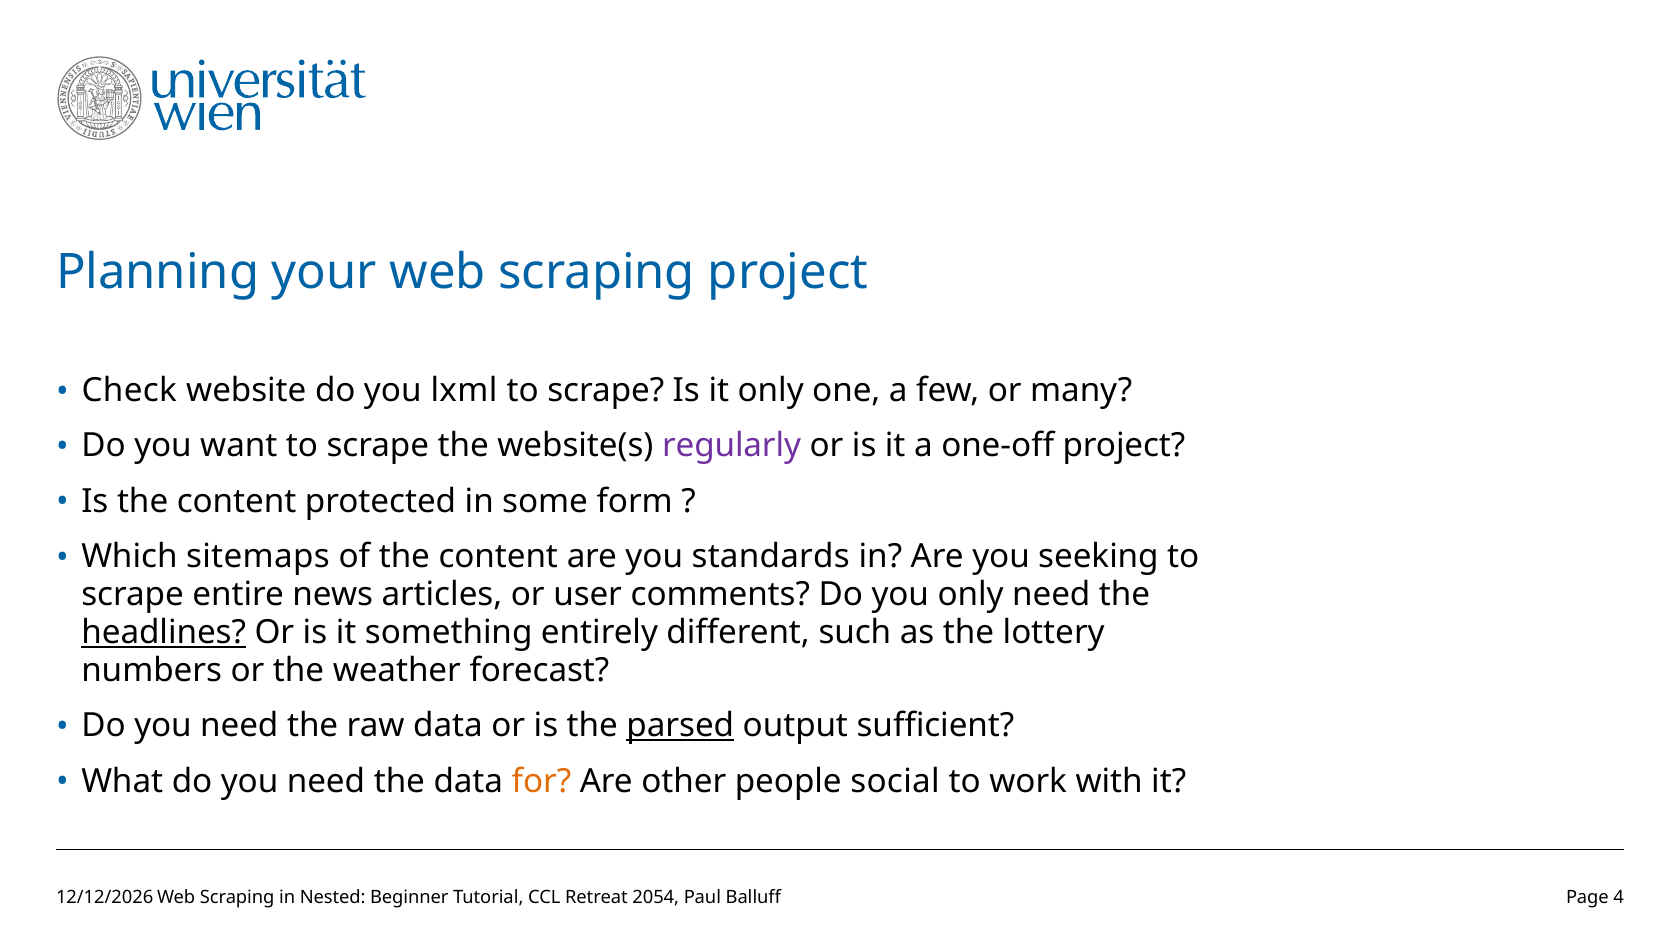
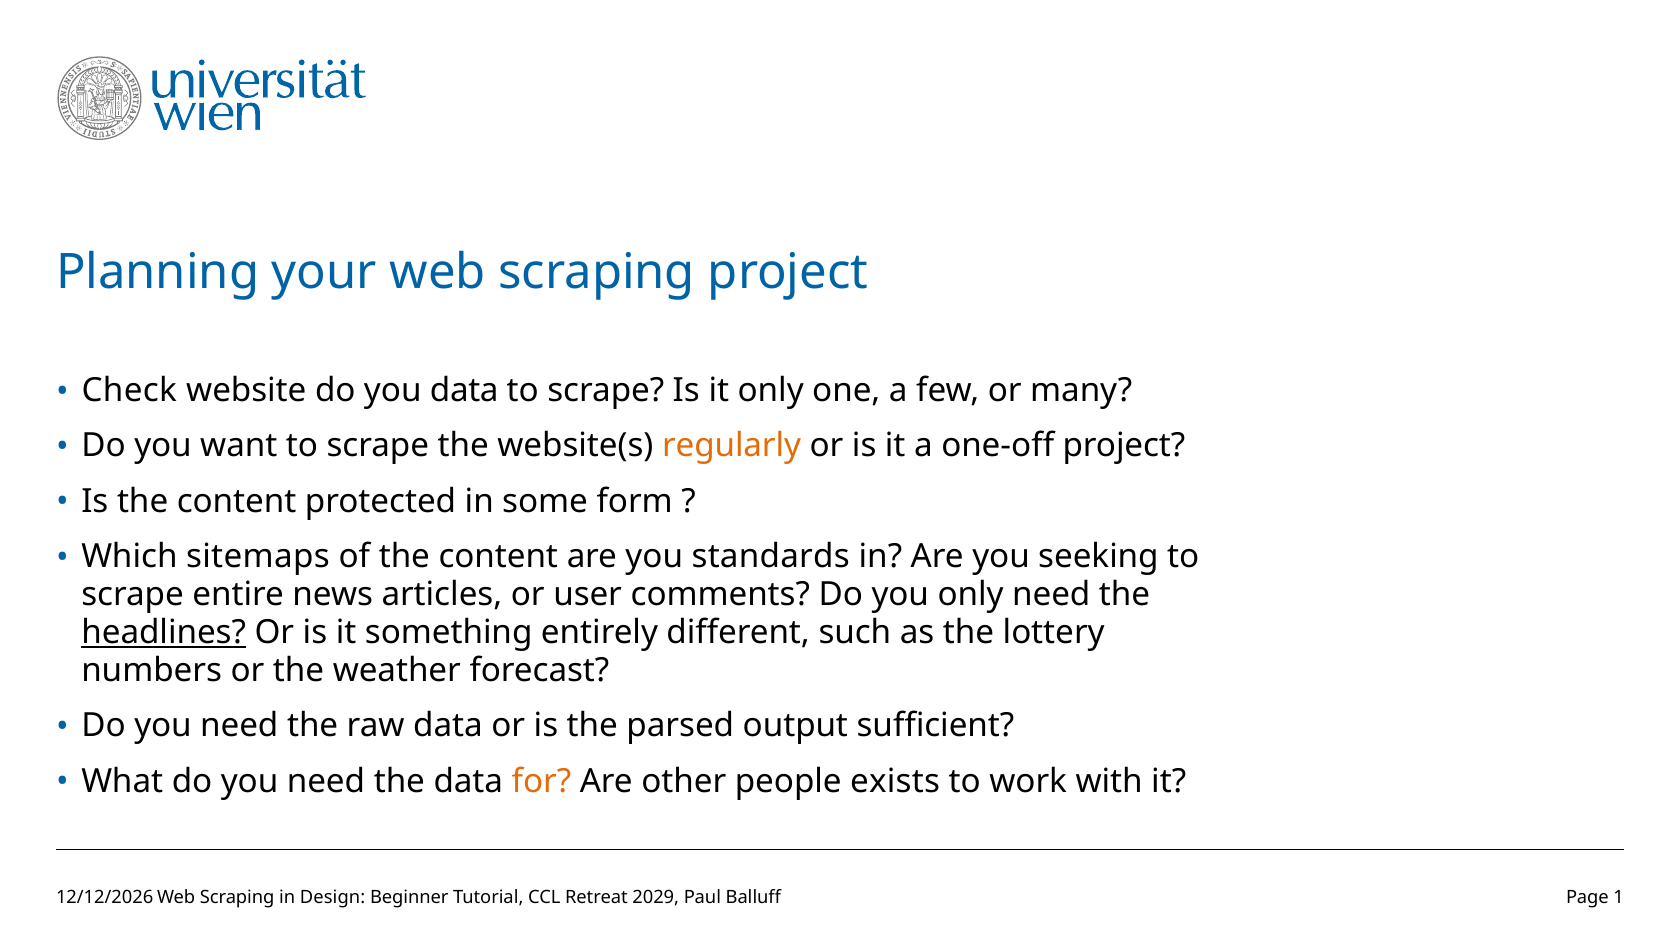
you lxml: lxml -> data (464, 390)
regularly colour: purple -> orange (732, 446)
parsed underline: present -> none (680, 726)
social: social -> exists (895, 781)
Nested: Nested -> Design (333, 897)
2054: 2054 -> 2029 (656, 897)
4: 4 -> 1 (1619, 897)
